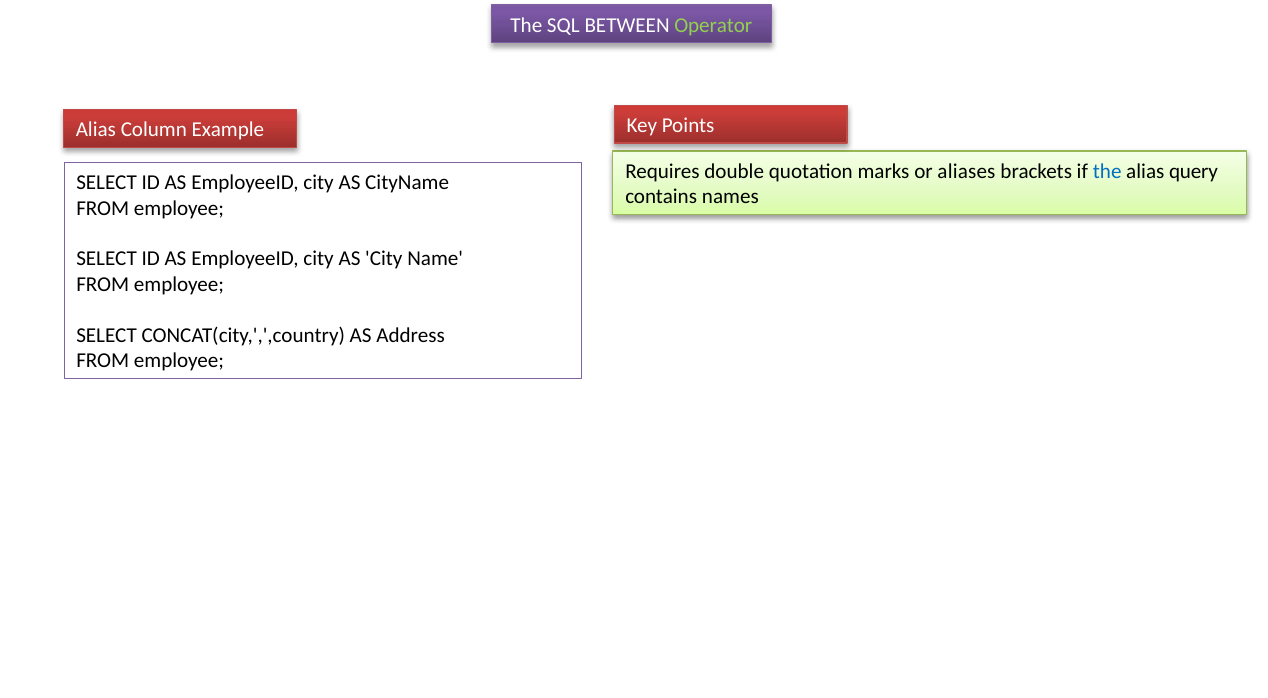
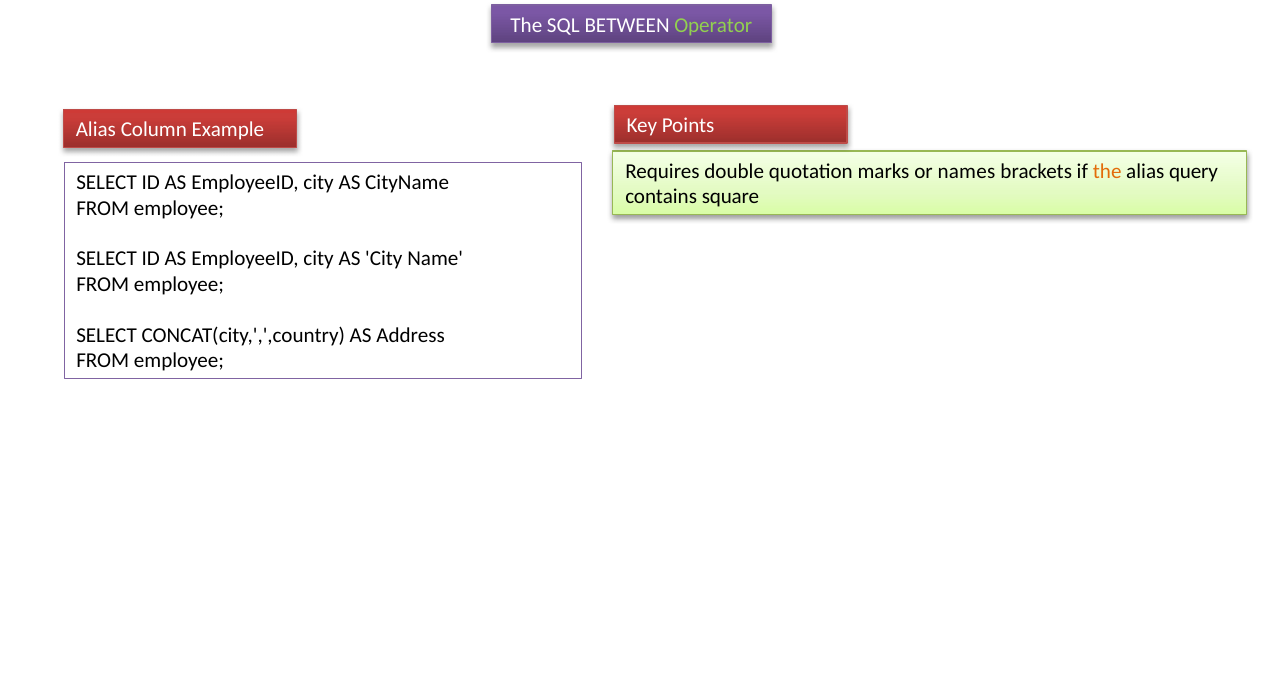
aliases: aliases -> names (966, 171)
the colour: blue -> orange (1107, 171)
names: names -> square (731, 197)
